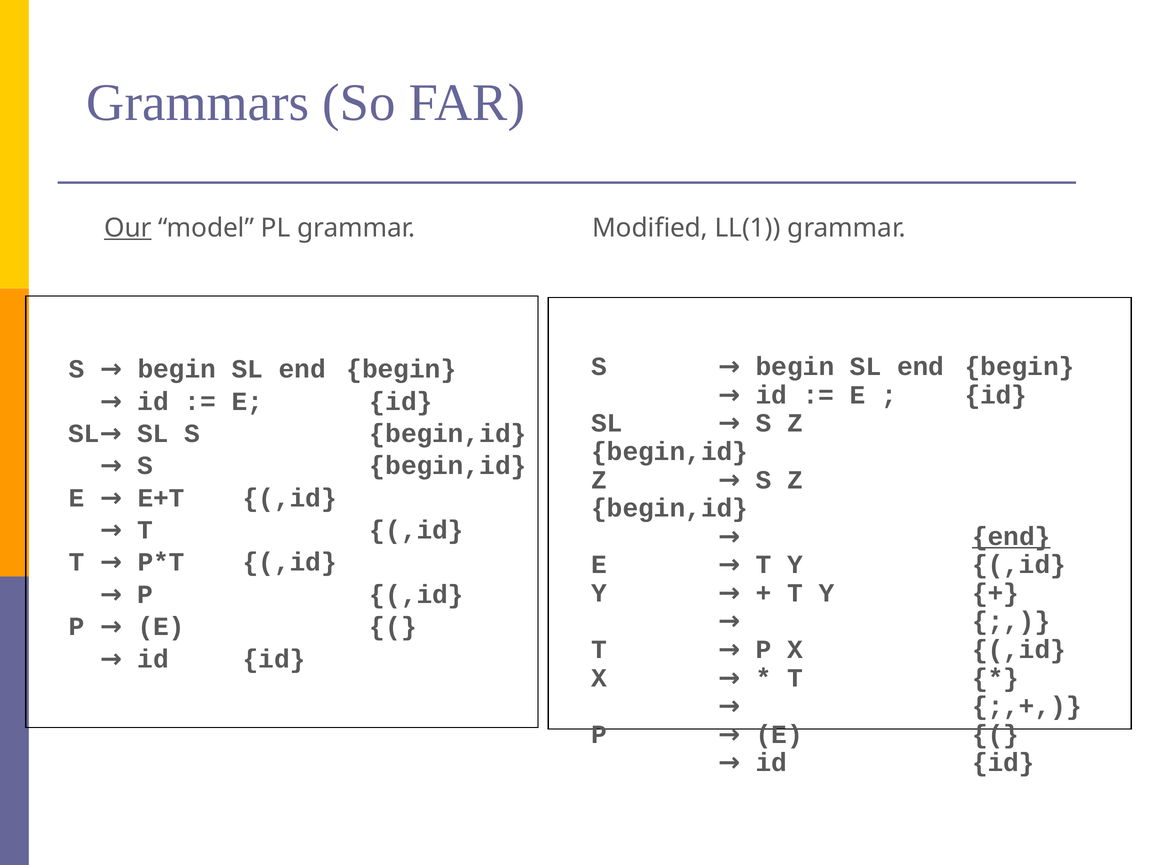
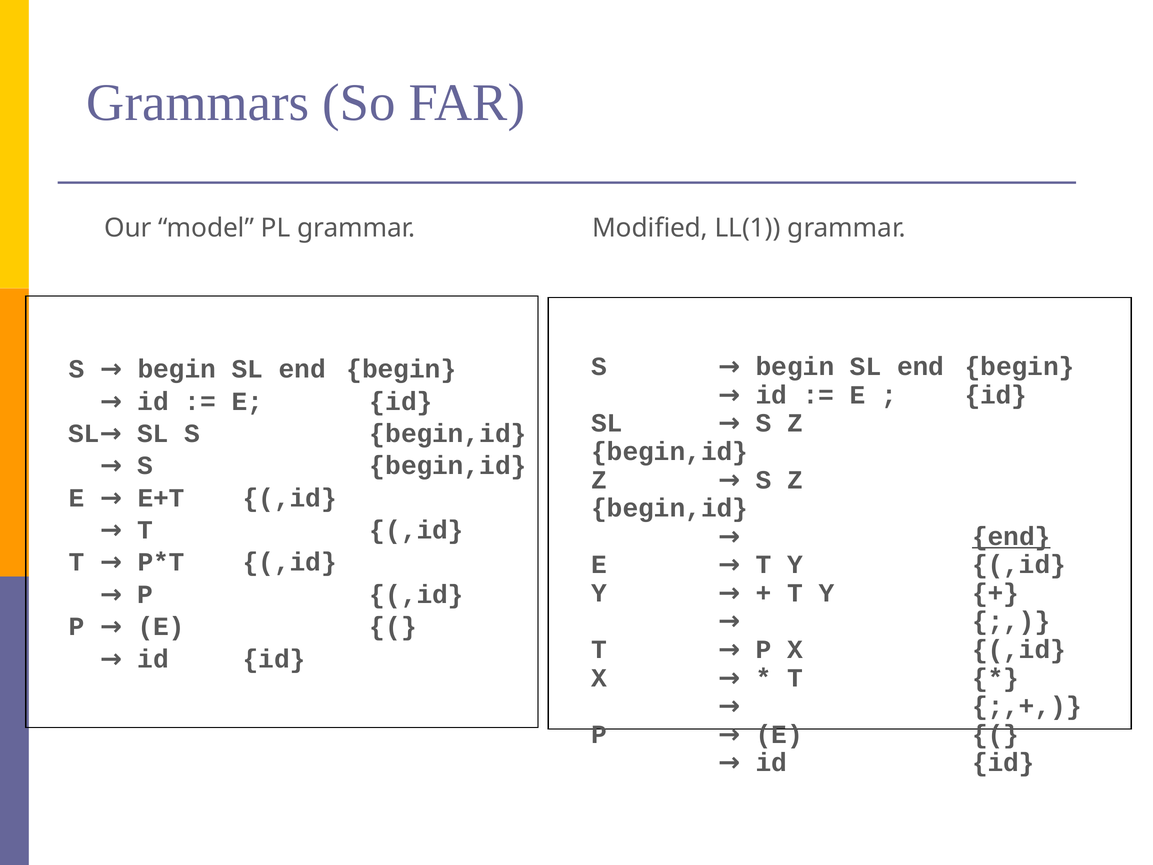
Our underline: present -> none (128, 228)
